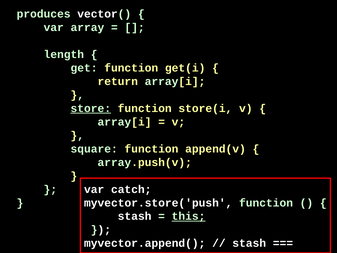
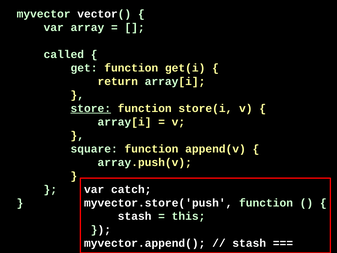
produces: produces -> myvector (44, 14)
length: length -> called (64, 54)
this underline: present -> none (189, 216)
